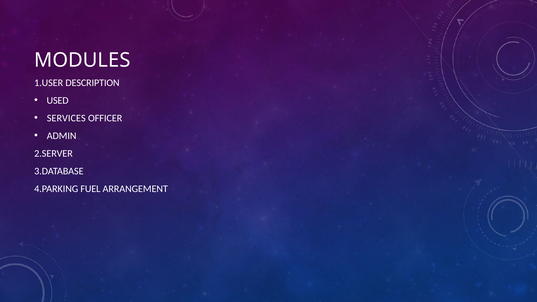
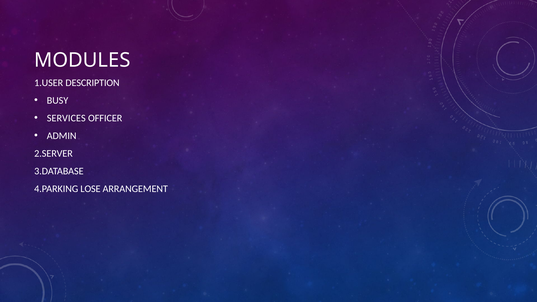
USED: USED -> BUSY (58, 100)
FUEL: FUEL -> LOSE (90, 189)
